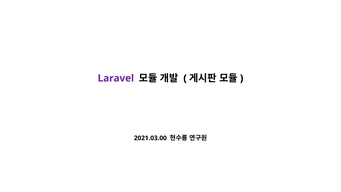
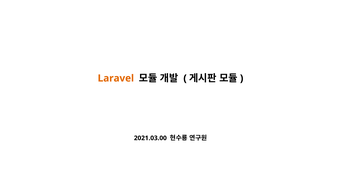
Laravel colour: purple -> orange (116, 78)
